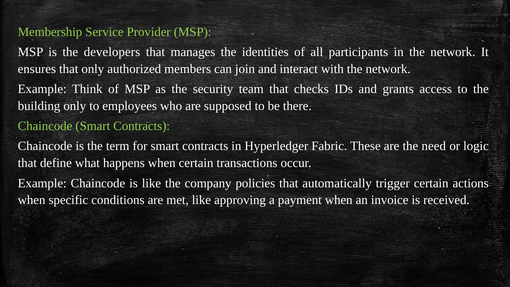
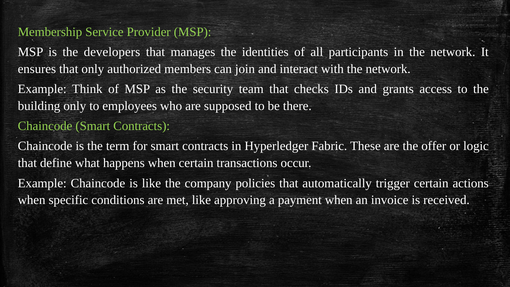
need: need -> offer (434, 146)
